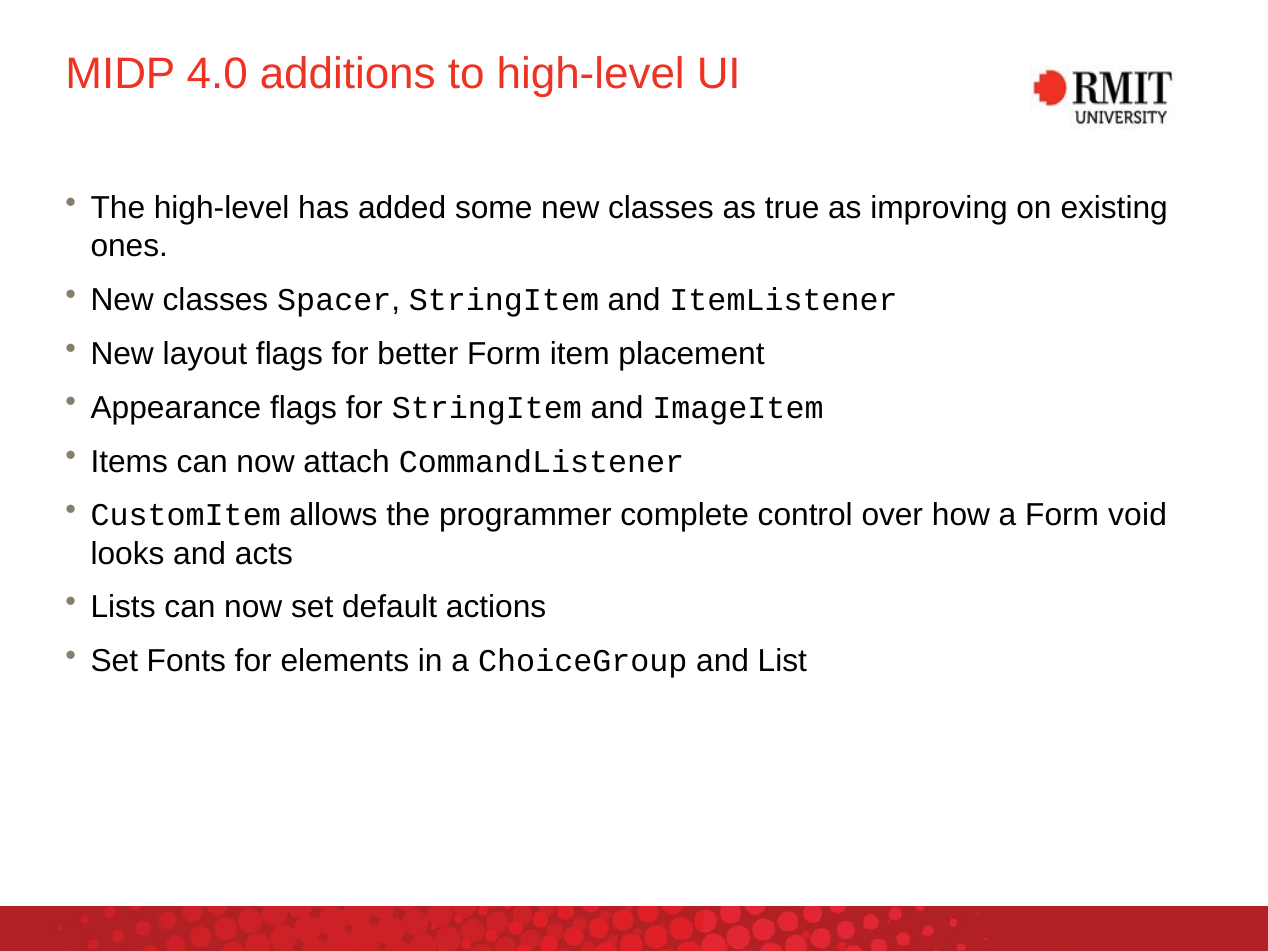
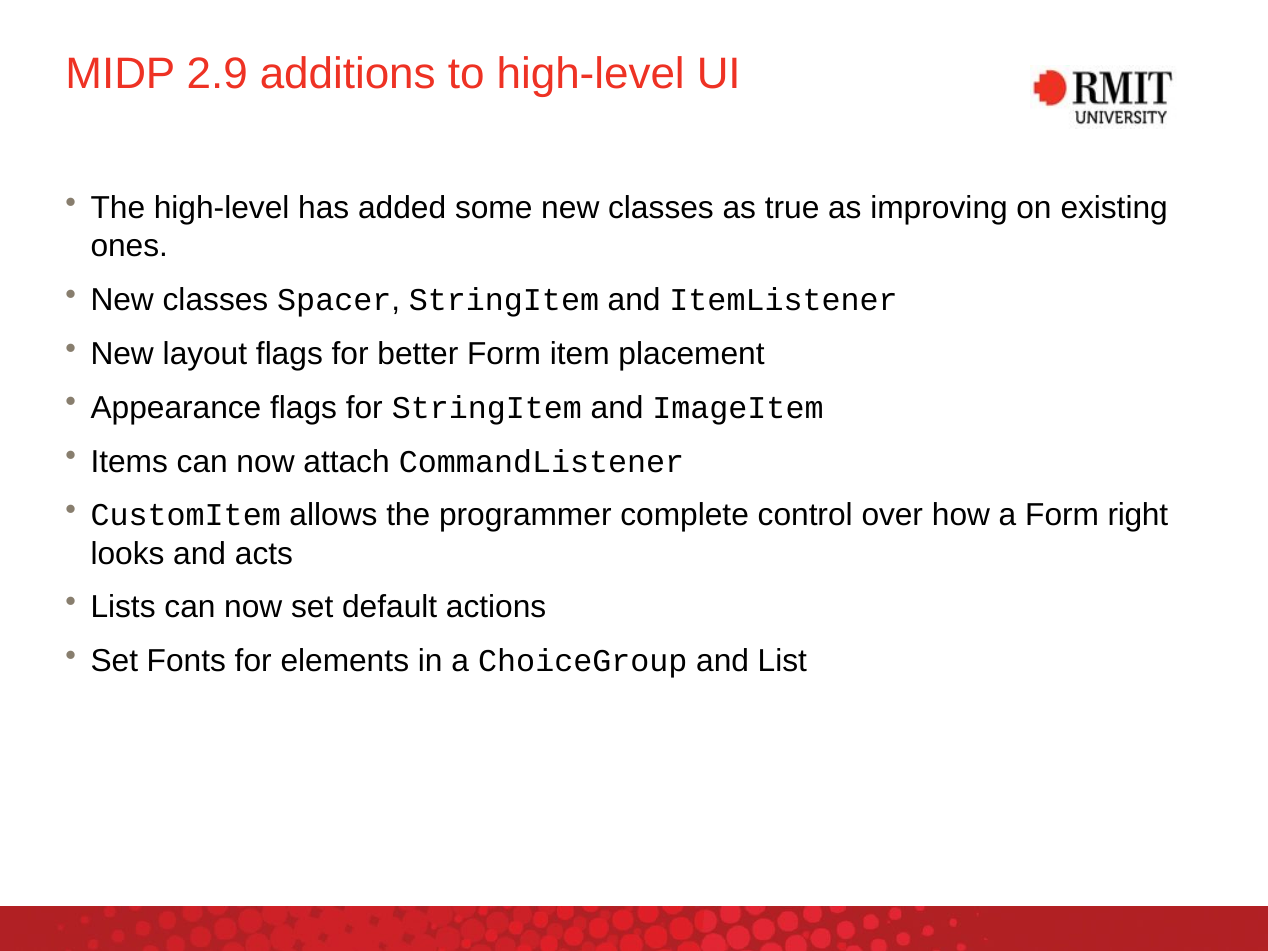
4.0: 4.0 -> 2.9 (217, 74)
void: void -> right (1138, 516)
